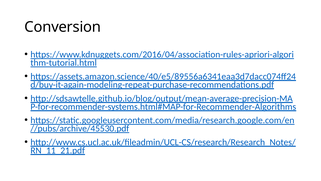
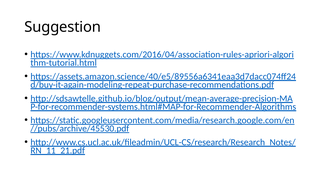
Conversion: Conversion -> Suggestion (63, 27)
